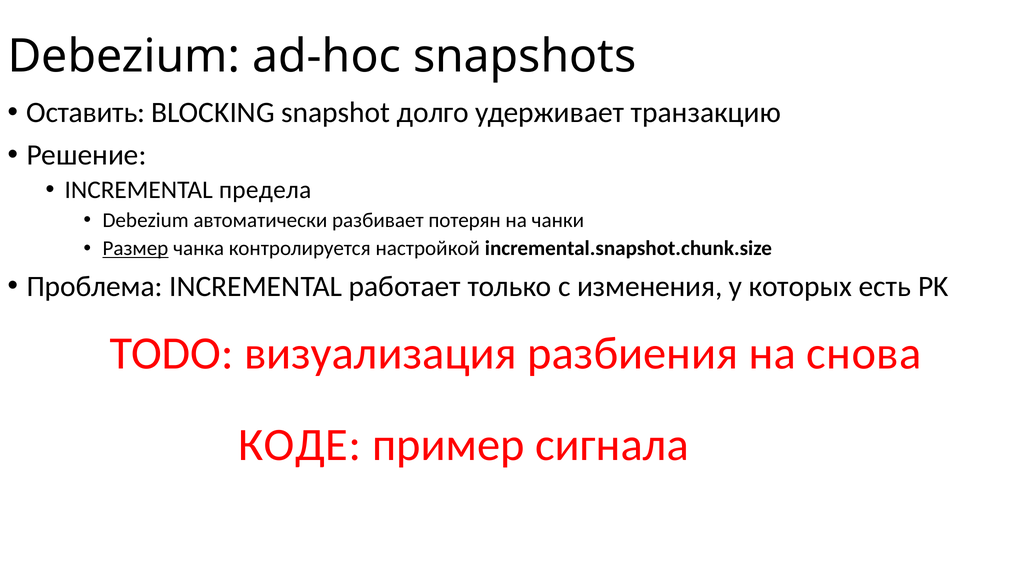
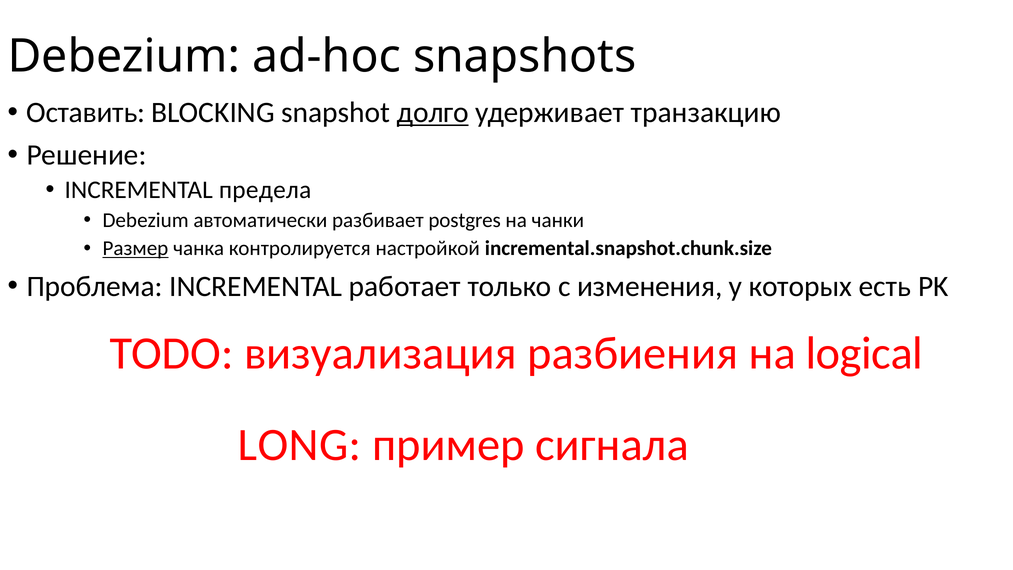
долго underline: none -> present (433, 113)
потерян: потерян -> postgres (465, 220)
снова: снова -> logical (864, 353)
КОДЕ: КОДЕ -> LONG (300, 445)
